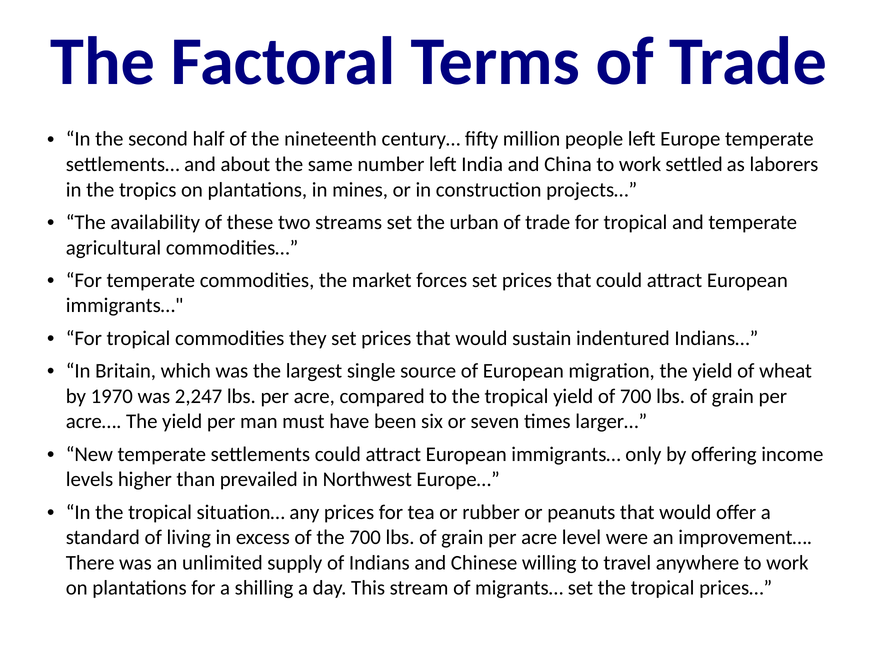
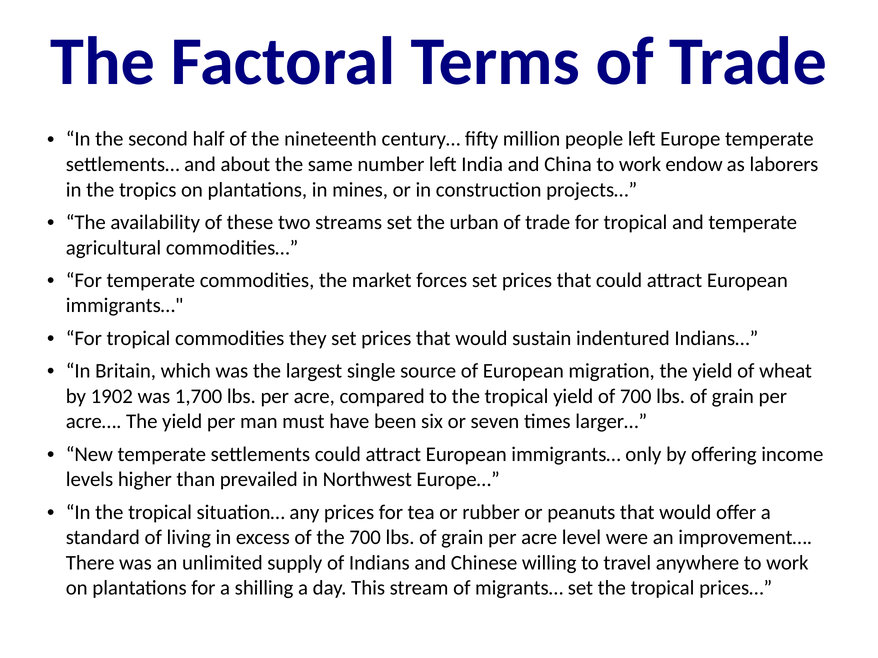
settled: settled -> endow (694, 165)
1970: 1970 -> 1902 (112, 397)
2,247: 2,247 -> 1,700 (199, 397)
